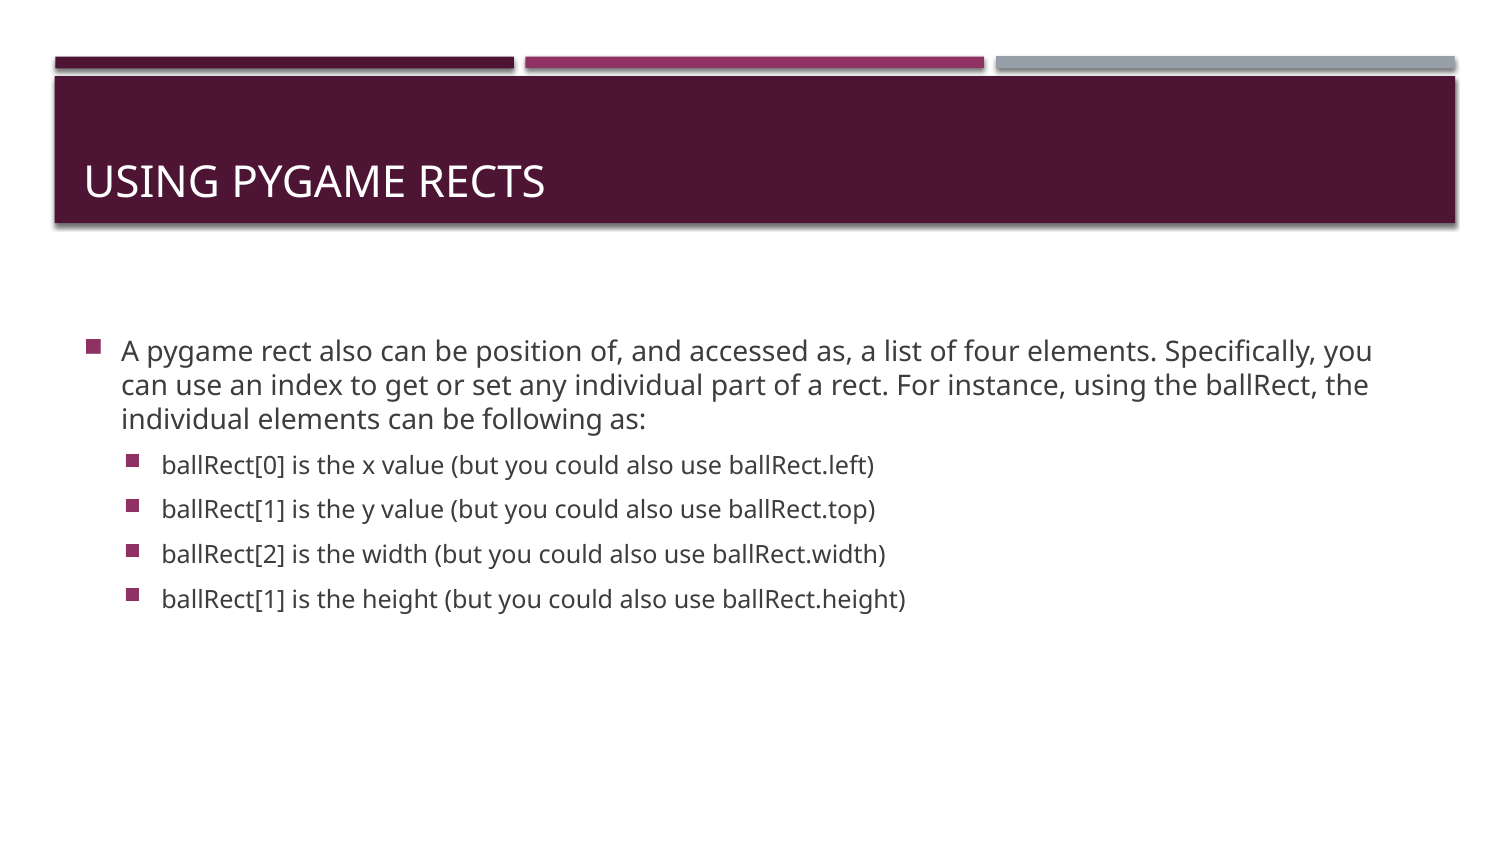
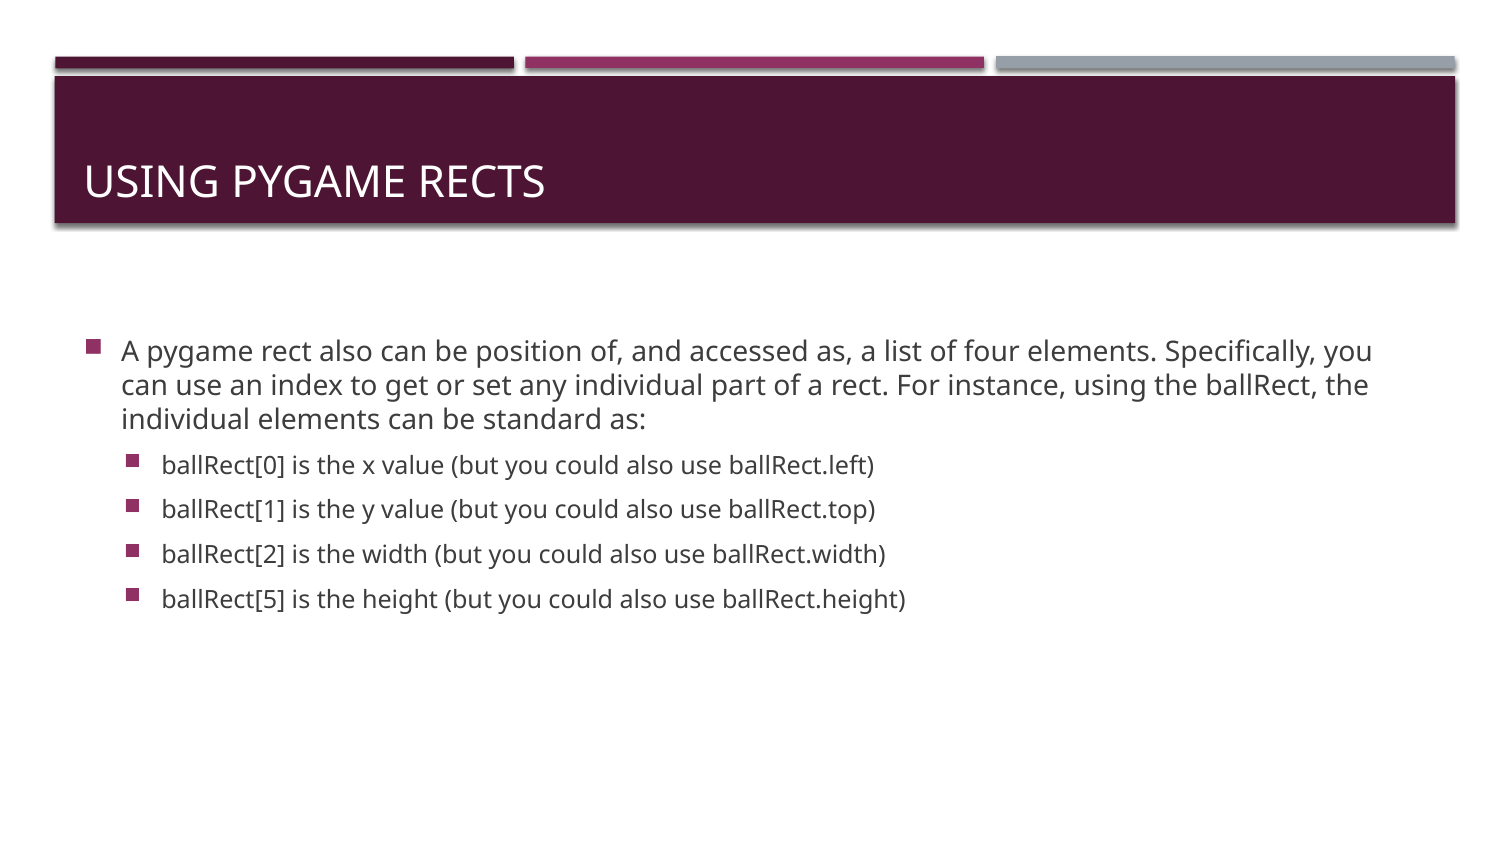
following: following -> standard (543, 420)
ballRect[1: ballRect[1 -> ballRect[5 (223, 600)
